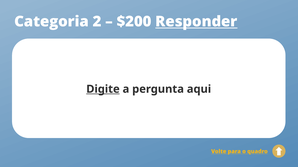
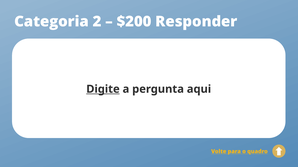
Responder underline: present -> none (196, 22)
